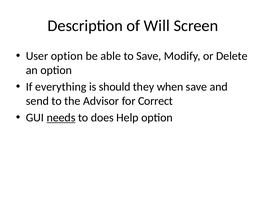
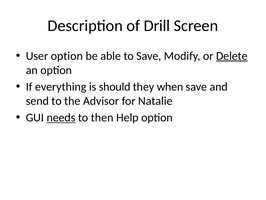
Will: Will -> Drill (157, 26)
Delete underline: none -> present (232, 56)
Correct: Correct -> Natalie (155, 101)
does: does -> then (102, 117)
